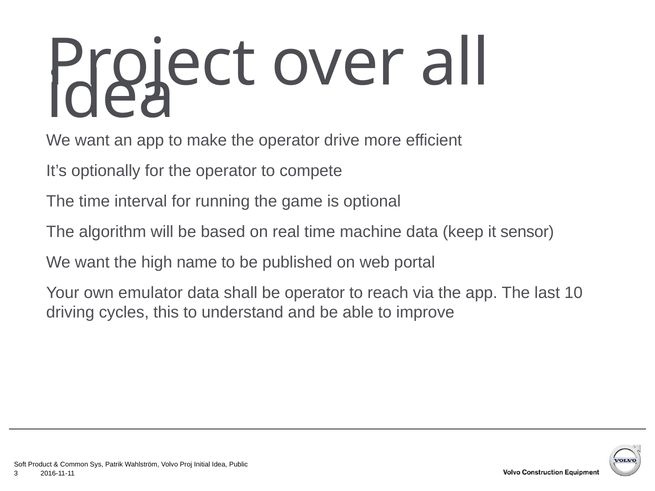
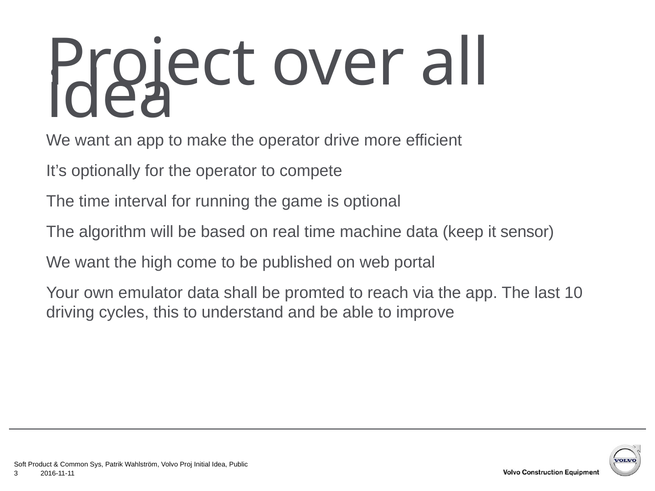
name: name -> come (197, 262)
be operator: operator -> promted (315, 293)
